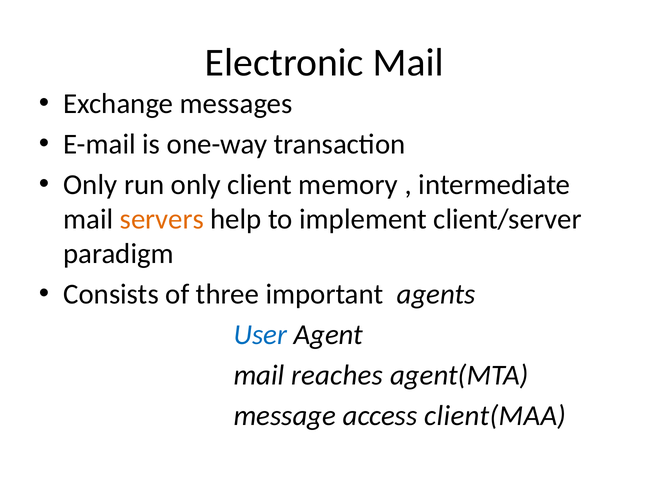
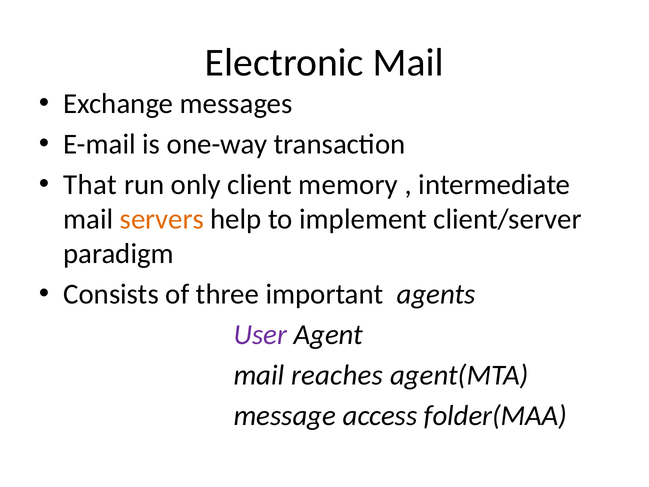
Only: Only -> That (90, 184)
User colour: blue -> purple (260, 335)
client(MAA: client(MAA -> folder(MAA (496, 415)
